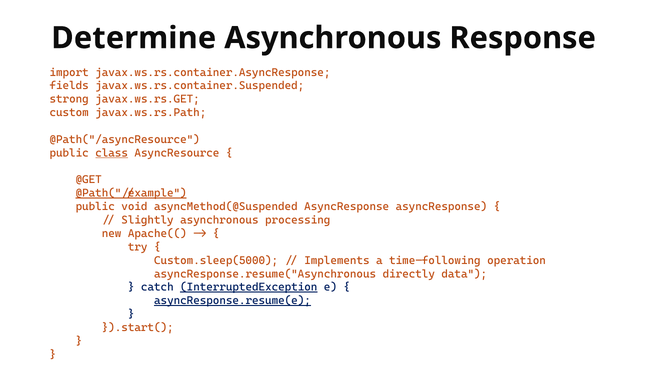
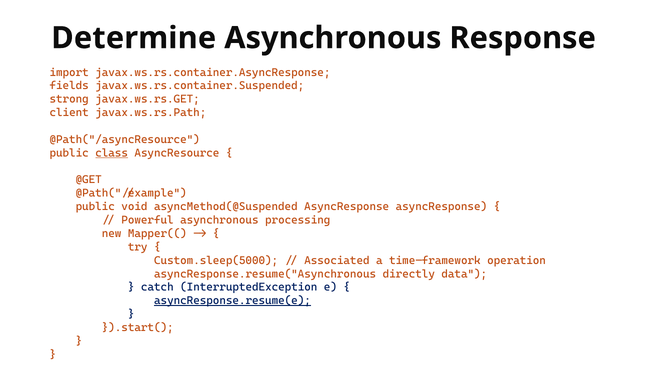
custom: custom -> client (69, 112)
@Path("/example underline: present -> none (131, 193)
Slightly: Slightly -> Powerful (147, 220)
Apache((: Apache(( -> Mapper(( (157, 233)
Implements: Implements -> Associated (337, 260)
time-following: time-following -> time-framework (435, 260)
InterruptedException underline: present -> none (249, 287)
